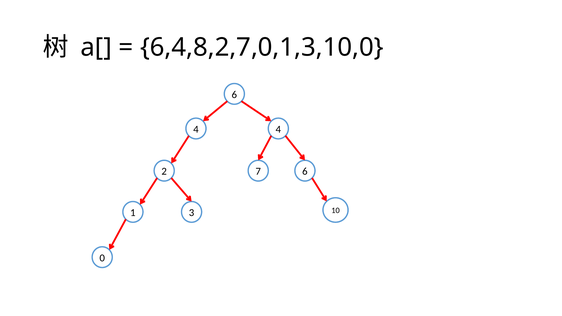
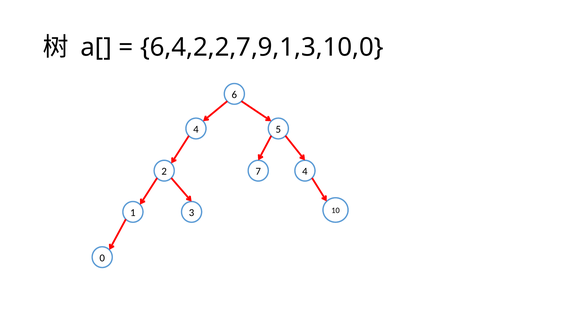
6,4,8,2,7,0,1,3,10,0: 6,4,8,2,7,0,1,3,10,0 -> 6,4,2,2,7,9,1,3,10,0 (262, 47)
4 4: 4 -> 5 (278, 129)
7 6: 6 -> 4 (305, 171)
